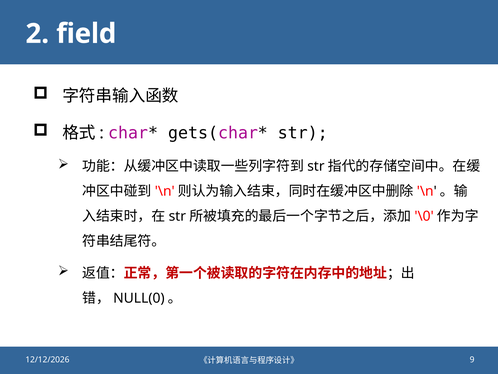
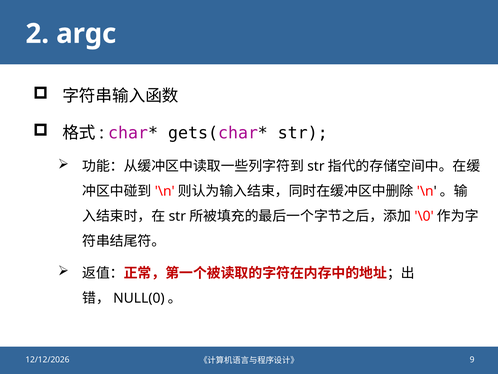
field: field -> argc (86, 34)
